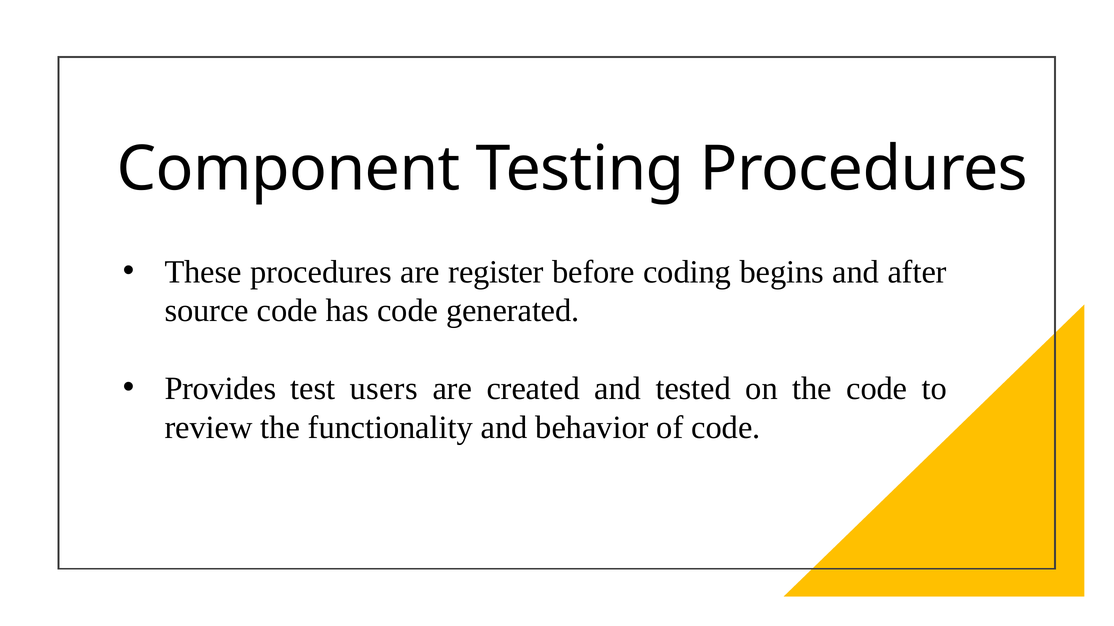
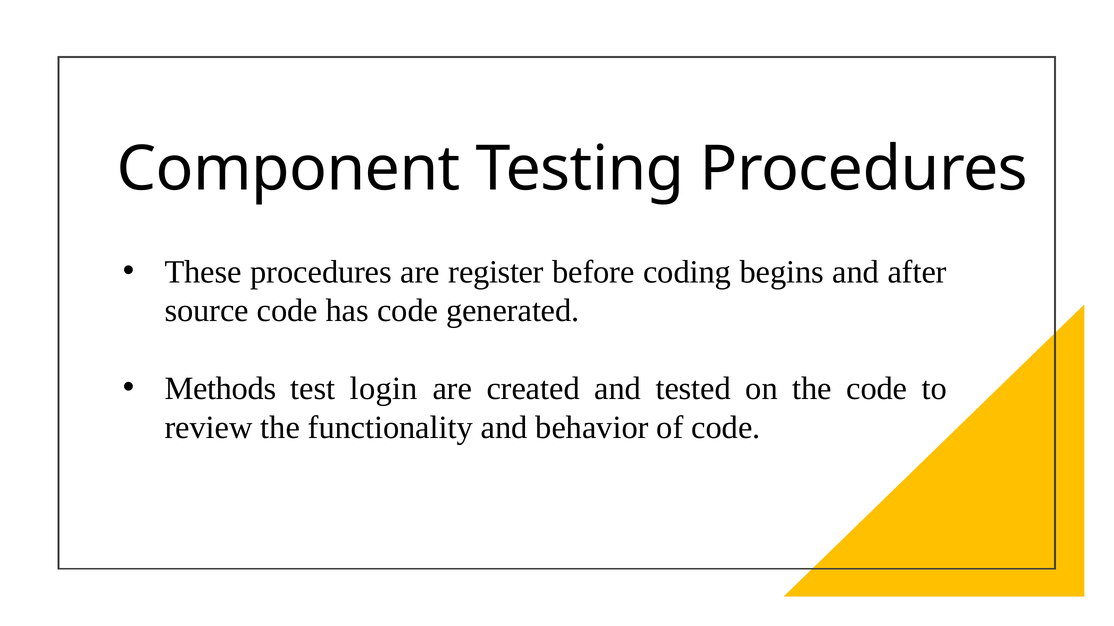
Provides: Provides -> Methods (220, 389)
users: users -> login (384, 389)
